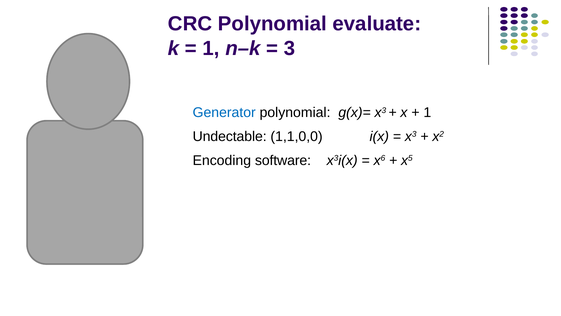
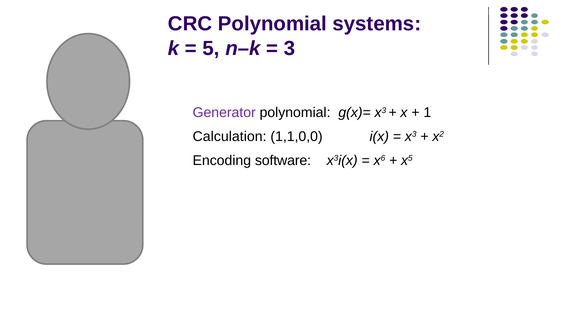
evaluate: evaluate -> systems (377, 24)
1: 1 -> 5 (211, 48)
Generator colour: blue -> purple (224, 112)
Undectable: Undectable -> Calculation (230, 136)
